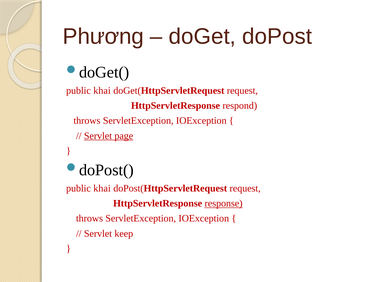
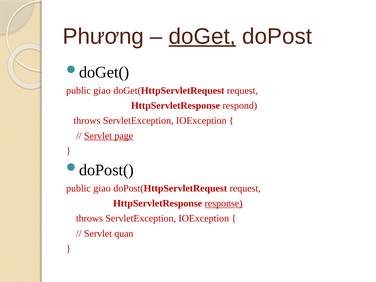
doGet underline: none -> present (202, 36)
khai: khai -> giao (102, 91)
khai: khai -> giao (102, 188)
keep: keep -> quan (124, 234)
